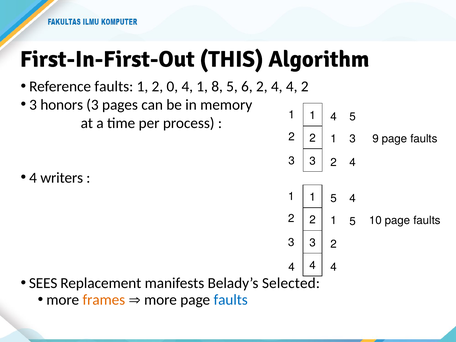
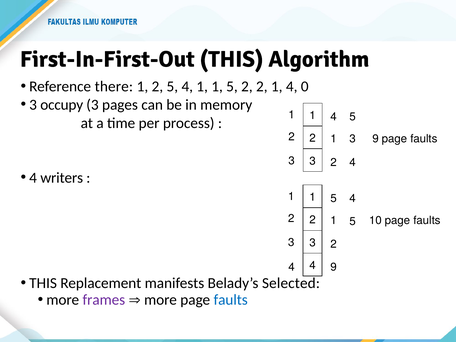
Reference faults: faults -> there (114, 87)
0: 0 -> 5 (172, 87)
1 8: 8 -> 1 (217, 87)
5 6: 6 -> 2 (247, 87)
4: 4 -> 1 (277, 87)
4 2: 2 -> 0 (305, 87)
honors: honors -> occupy (62, 105)
4: 4 -> 9 (334, 267)
SEES: SEES -> THIS (43, 283)
frames colour: orange -> purple (104, 300)
